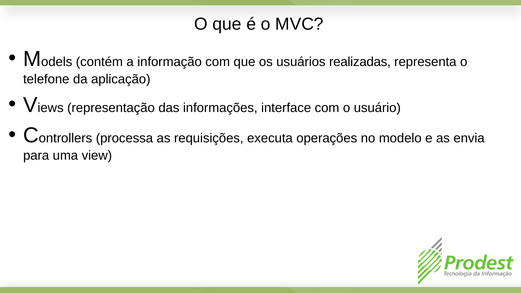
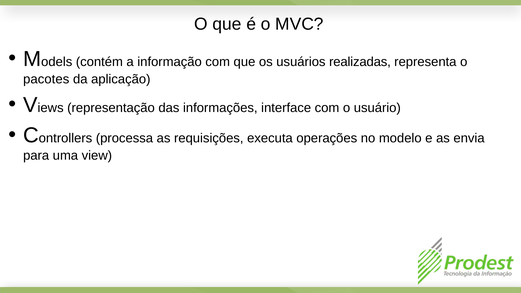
telefone: telefone -> pacotes (46, 79)
